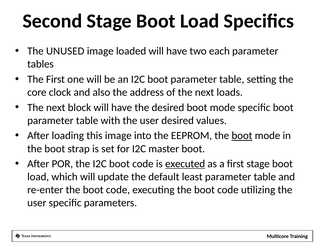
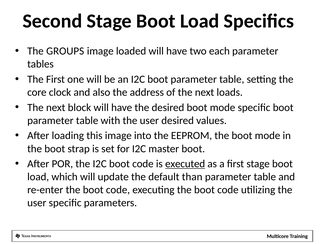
UNUSED: UNUSED -> GROUPS (65, 51)
boot underline: present -> none (242, 136)
least: least -> than (192, 177)
